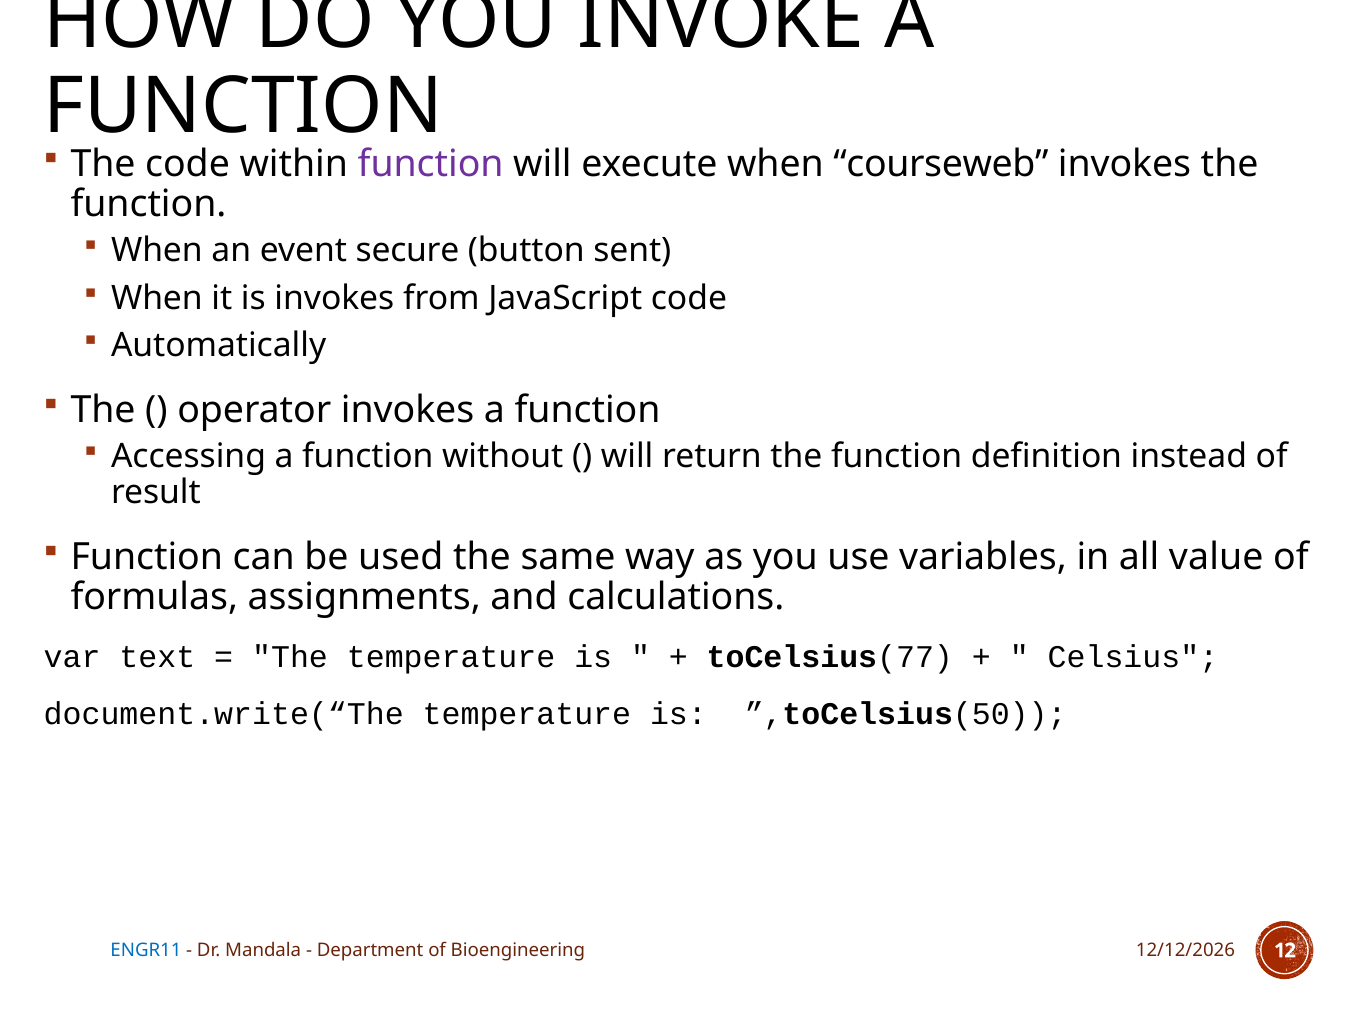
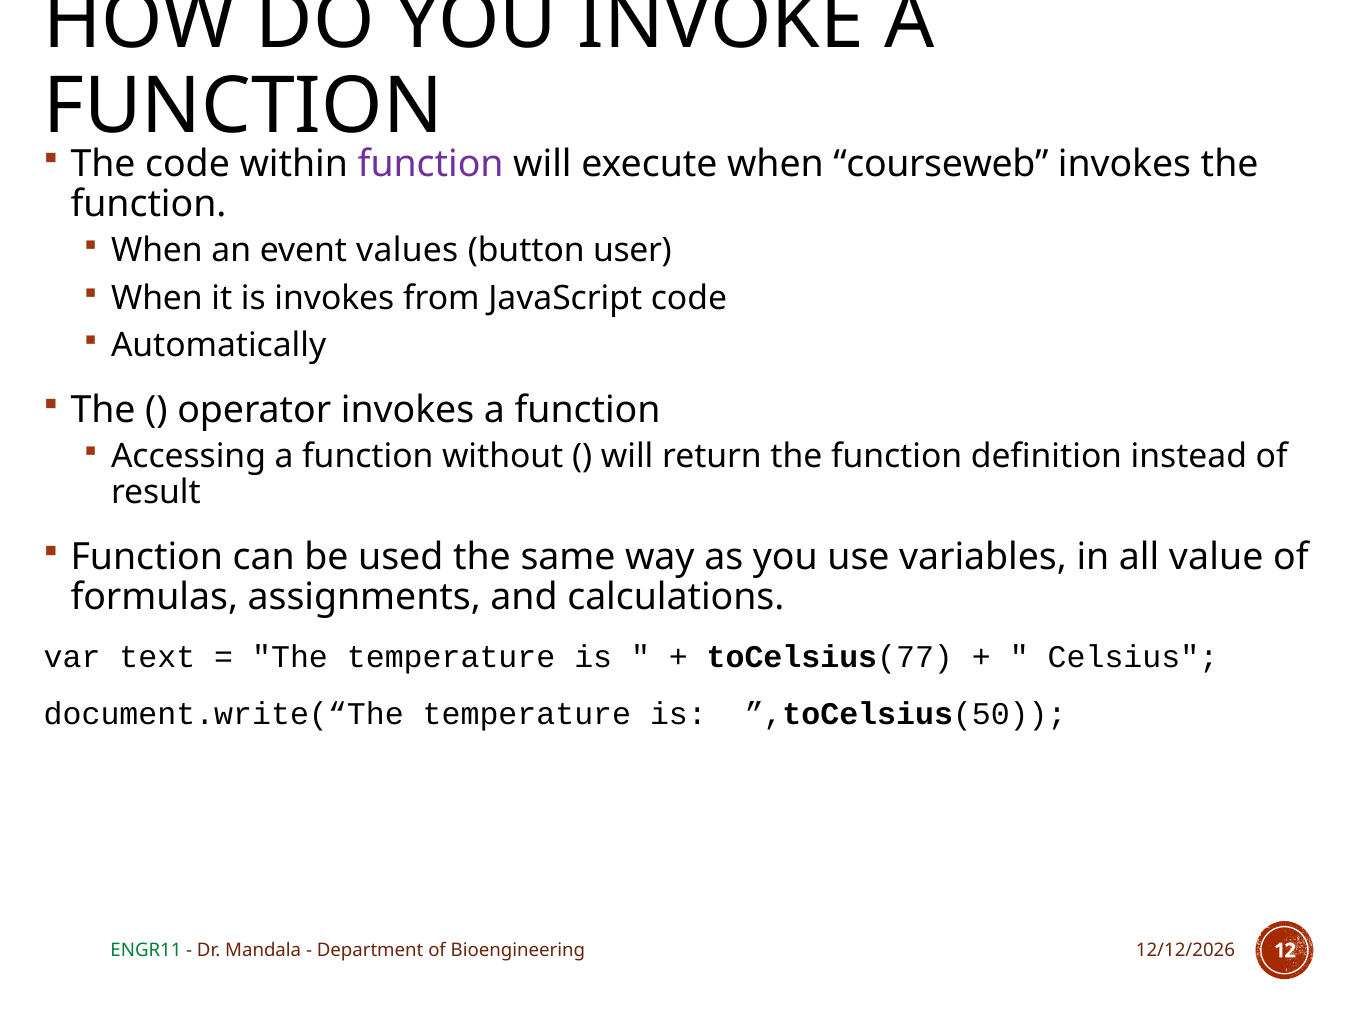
secure: secure -> values (407, 251)
sent: sent -> user (632, 251)
ENGR11 colour: blue -> green (146, 951)
